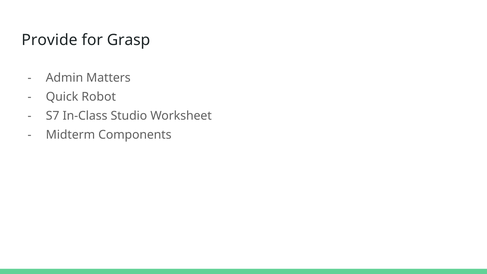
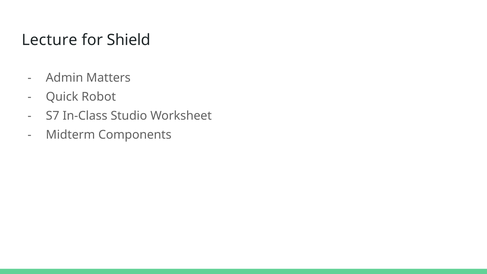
Provide: Provide -> Lecture (49, 40)
Grasp: Grasp -> Shield (129, 40)
